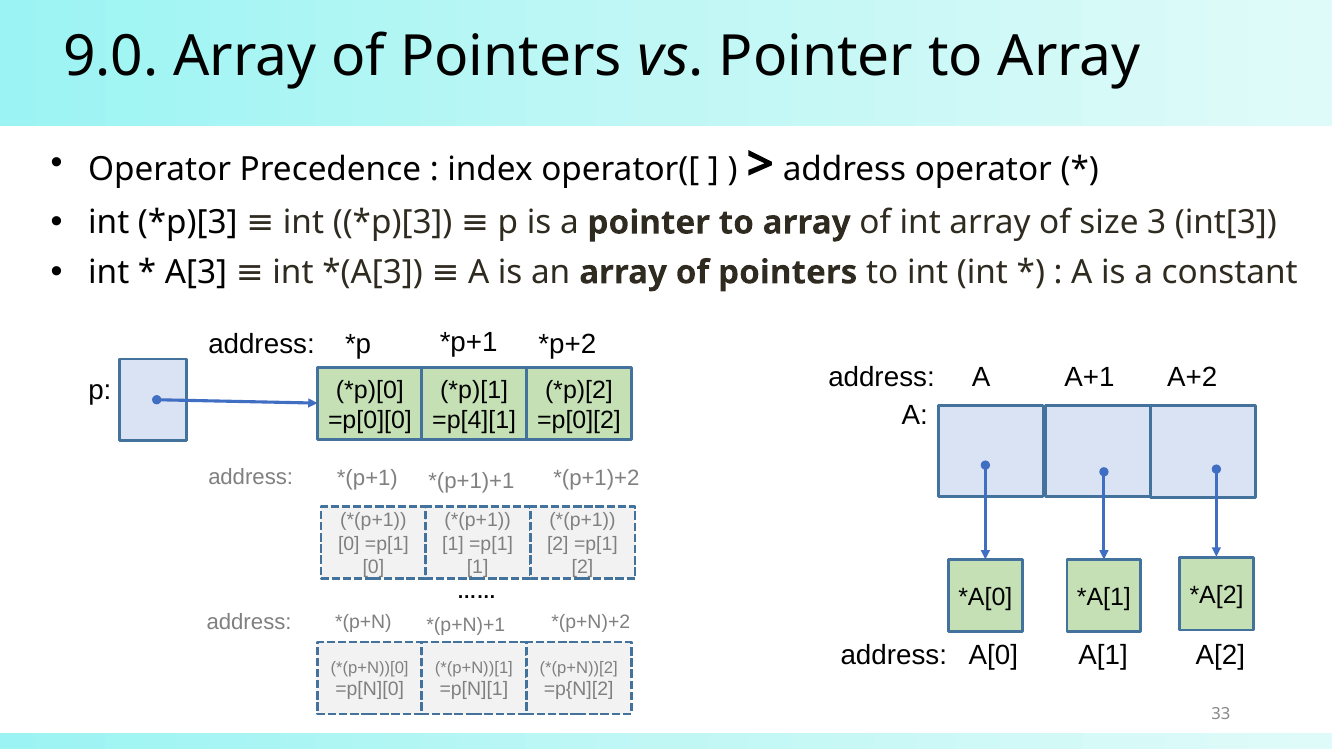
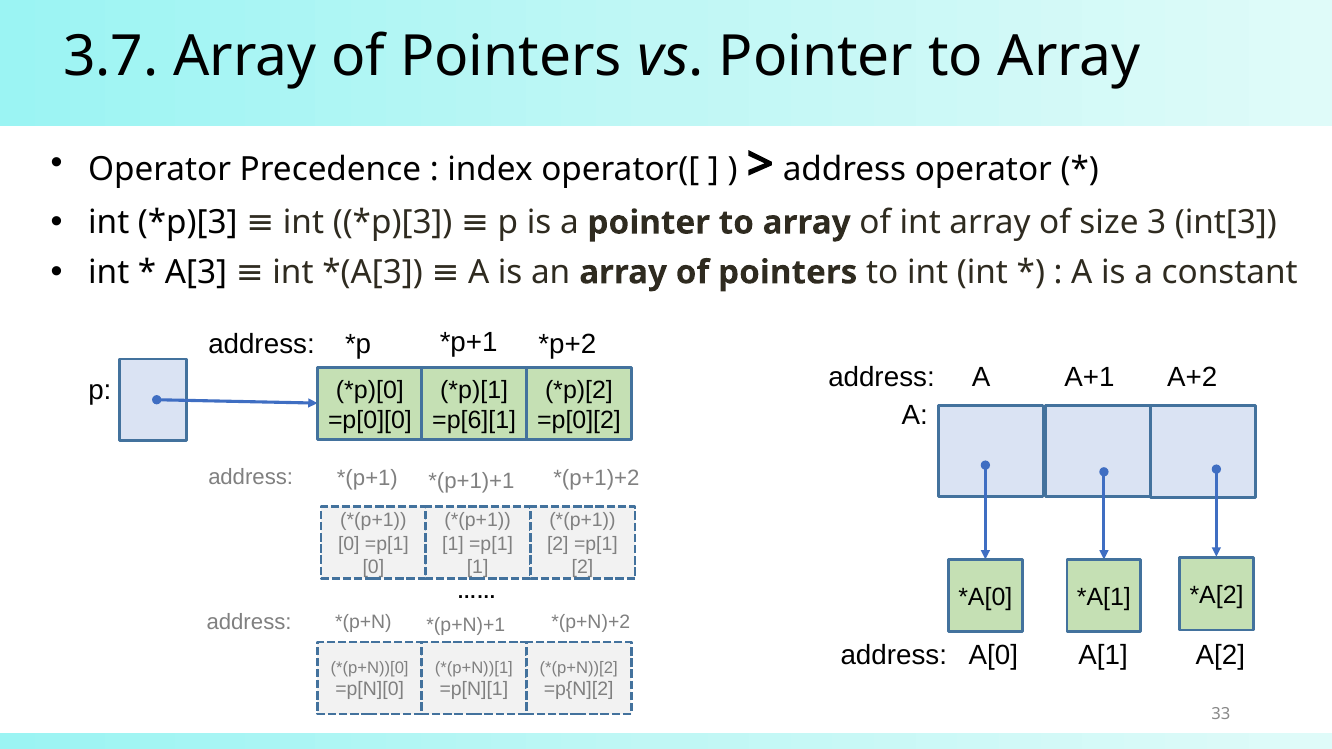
9.0: 9.0 -> 3.7 (111, 57)
=p[4][1: =p[4][1 -> =p[6][1 (474, 420)
